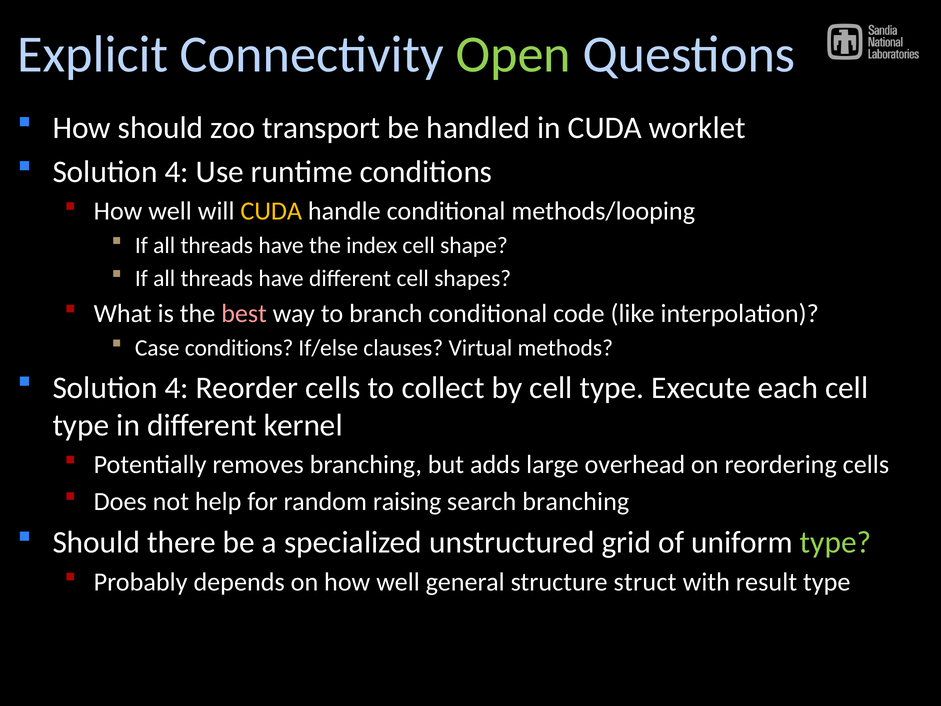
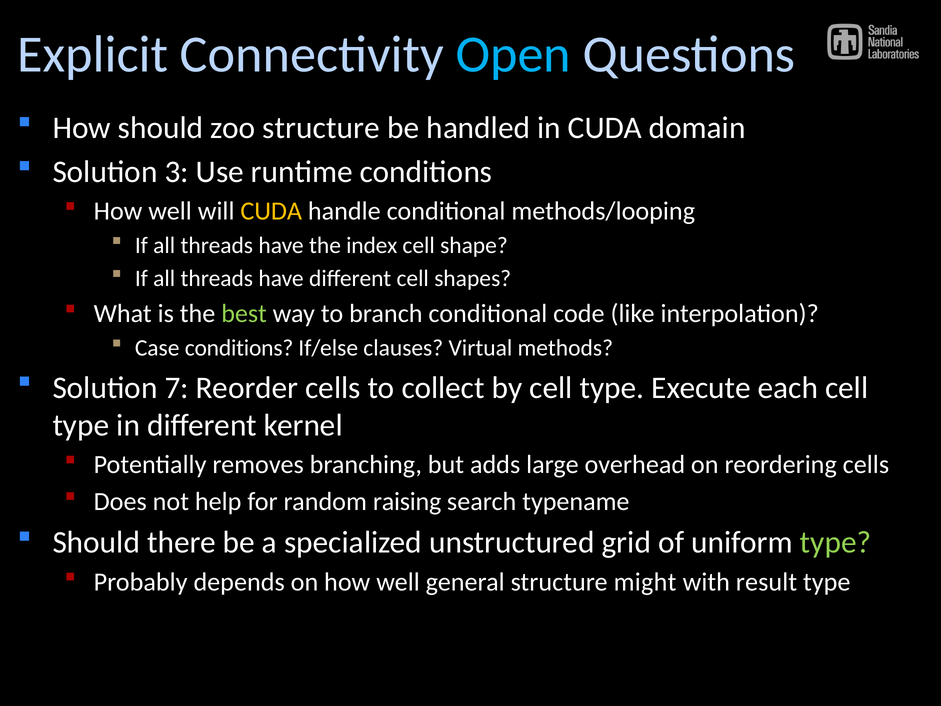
Open colour: light green -> light blue (513, 55)
zoo transport: transport -> structure (321, 128)
worklet: worklet -> domain (697, 128)
4: 4 -> 3 (177, 172)
best colour: pink -> light green (244, 314)
4: 4 -> 7 (177, 388)
search branching: branching -> typename (576, 501)
struct: struct -> might (645, 582)
